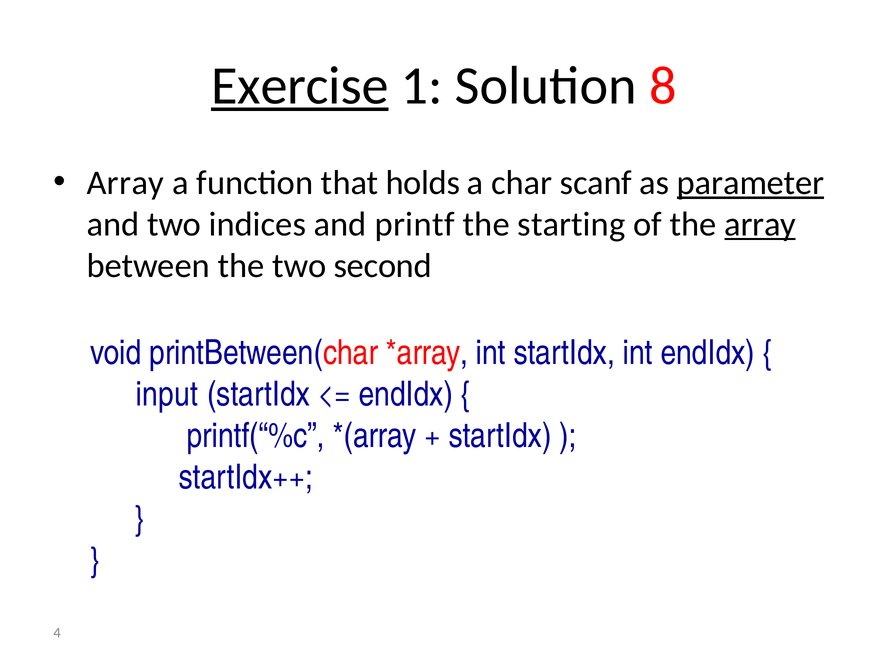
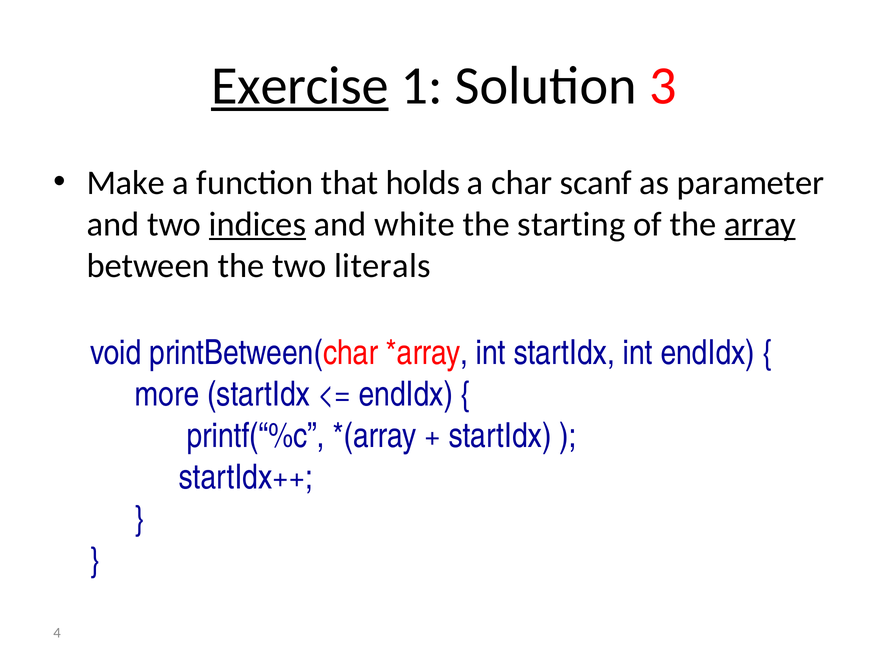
8: 8 -> 3 (663, 86)
Array: Array -> Make (126, 183)
parameter underline: present -> none (751, 183)
indices underline: none -> present (257, 224)
printf: printf -> white (415, 224)
second: second -> literals (382, 266)
input: input -> more (167, 395)
